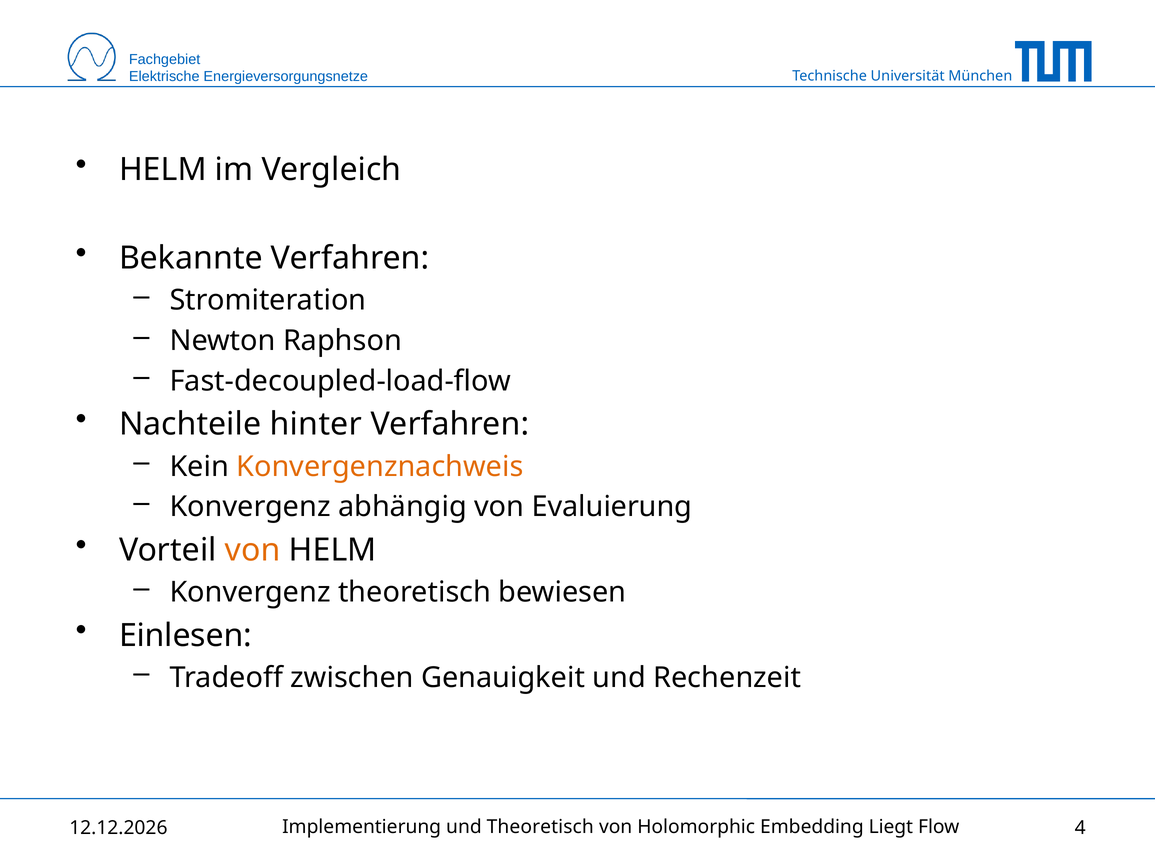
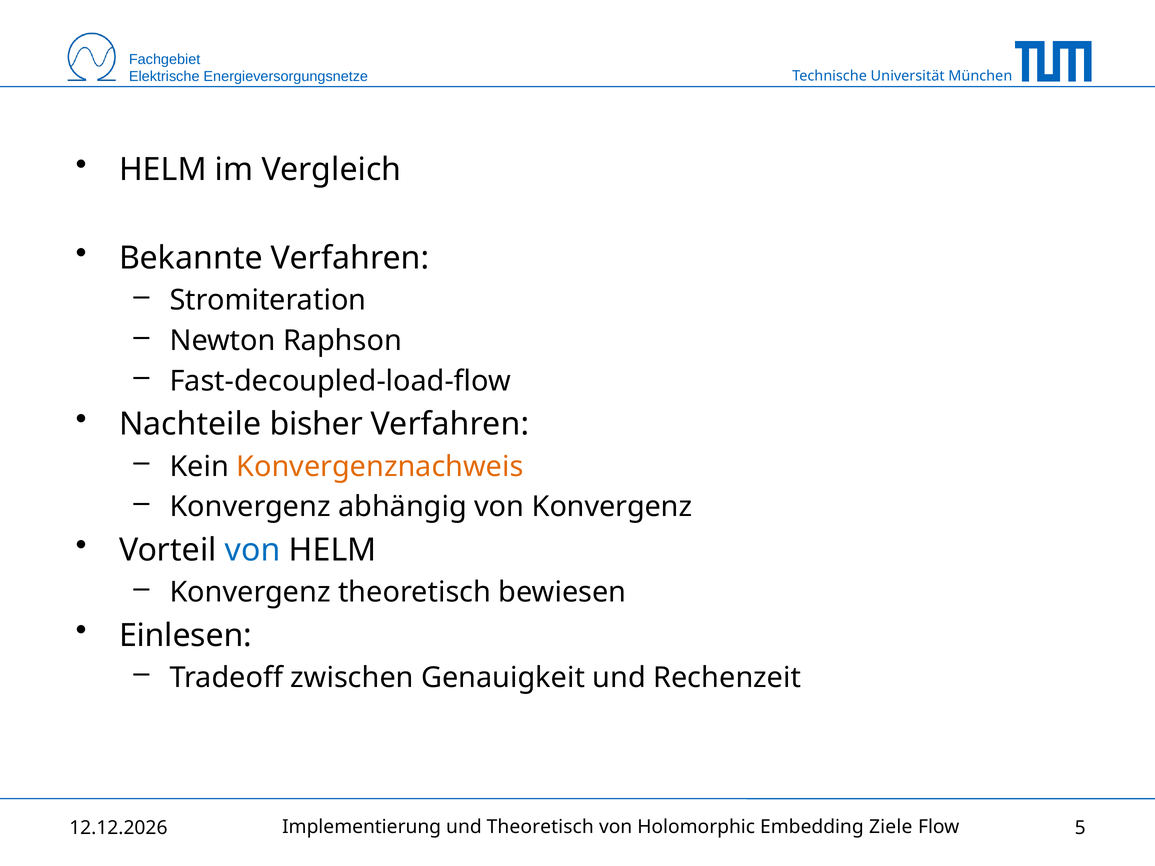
hinter: hinter -> bisher (316, 424)
von Evaluierung: Evaluierung -> Konvergenz (612, 507)
von colour: orange -> blue (253, 550)
Liegt: Liegt -> Ziele (891, 827)
4: 4 -> 5 (1080, 828)
